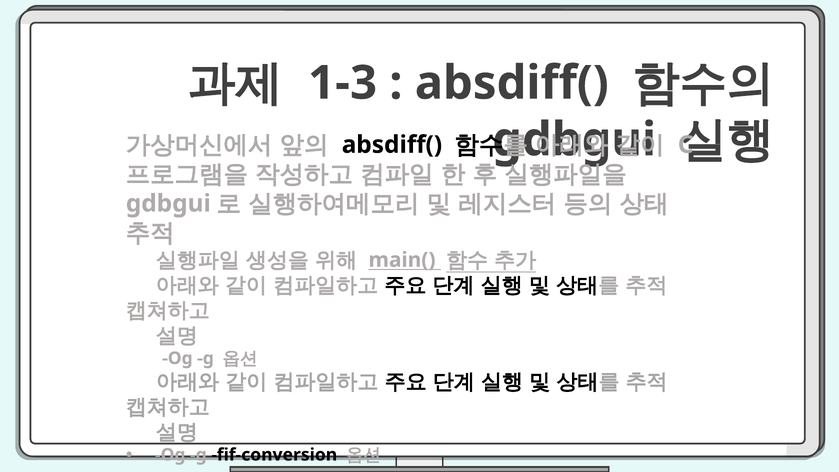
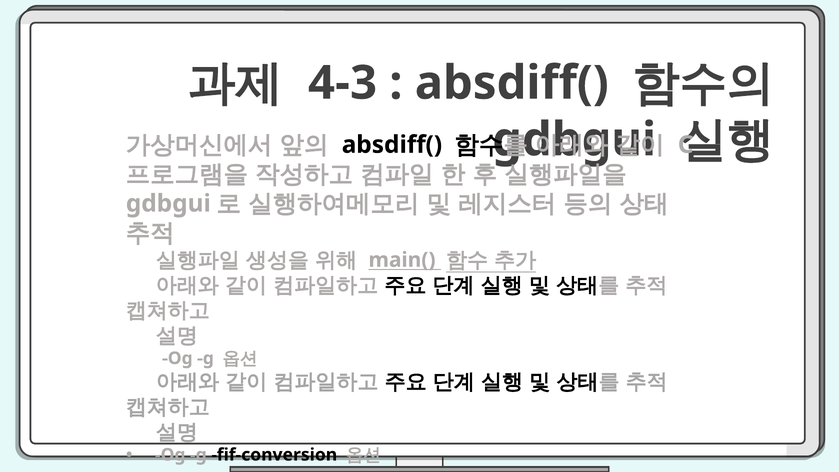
1-3: 1-3 -> 4-3 (343, 83)
